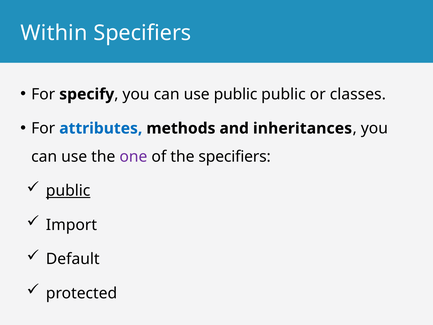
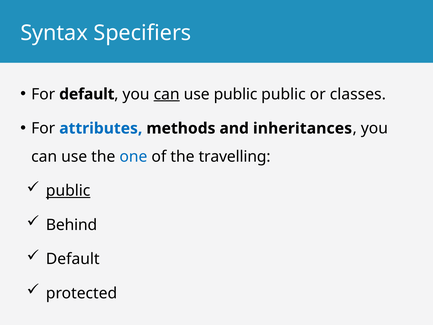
Within: Within -> Syntax (54, 33)
For specify: specify -> default (87, 94)
can underline: none -> present (167, 94)
one colour: purple -> blue (133, 156)
the specifiers: specifiers -> travelling (235, 156)
Import: Import -> Behind (72, 225)
